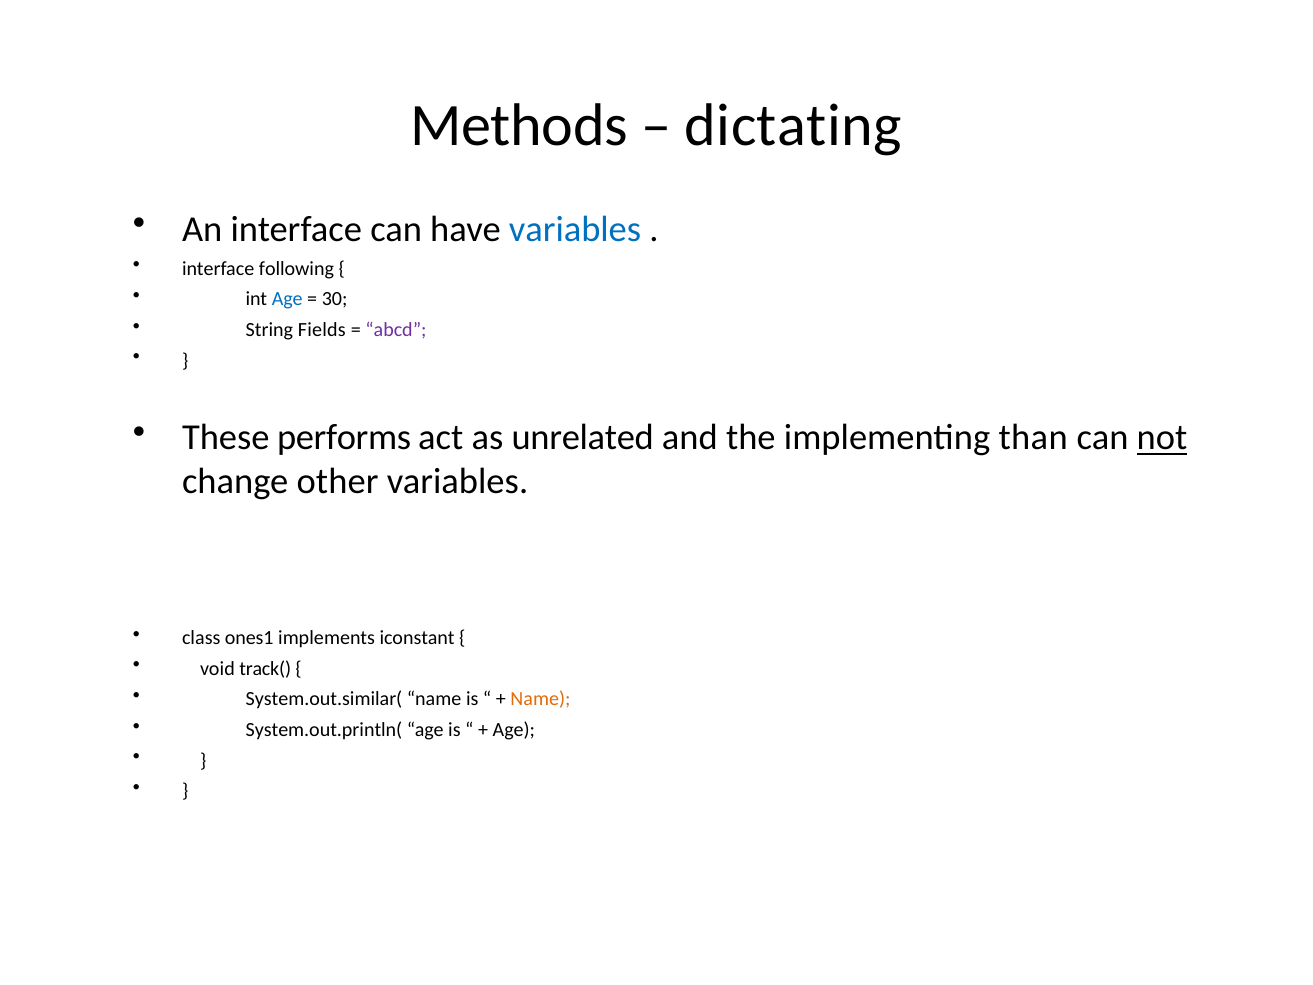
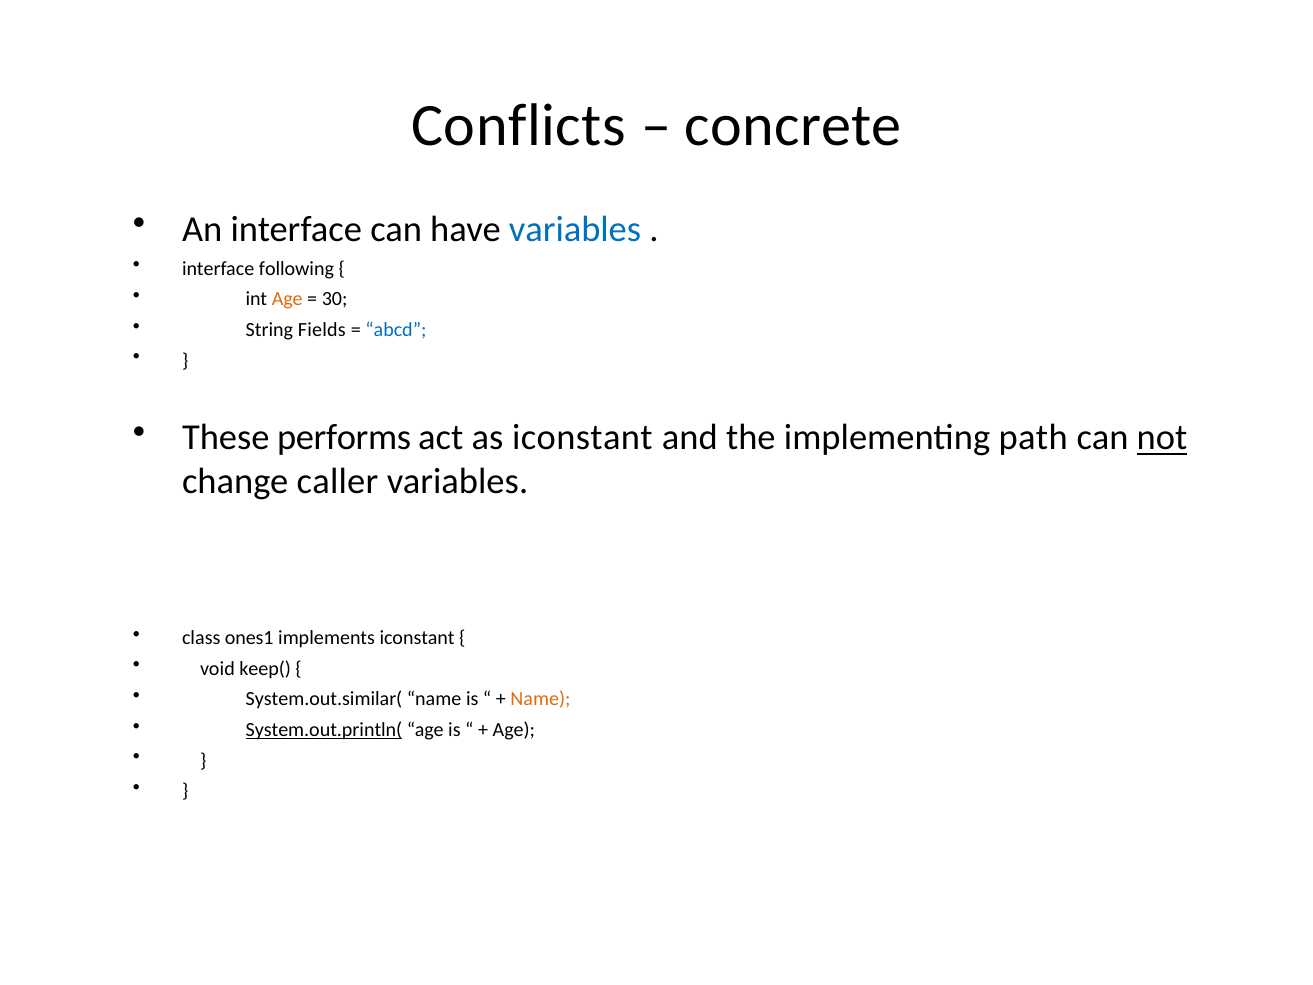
Methods: Methods -> Conflicts (519, 126)
dictating: dictating -> concrete (793, 126)
Age colour: blue -> orange (287, 299)
abcd colour: purple -> blue (396, 330)
as unrelated: unrelated -> iconstant (582, 438)
than: than -> path (1033, 438)
other: other -> caller (337, 482)
track(: track( -> keep( (265, 668)
System.out.println( underline: none -> present (324, 730)
